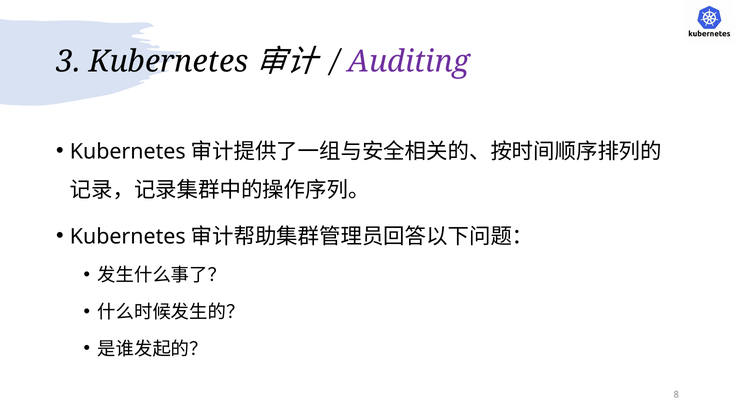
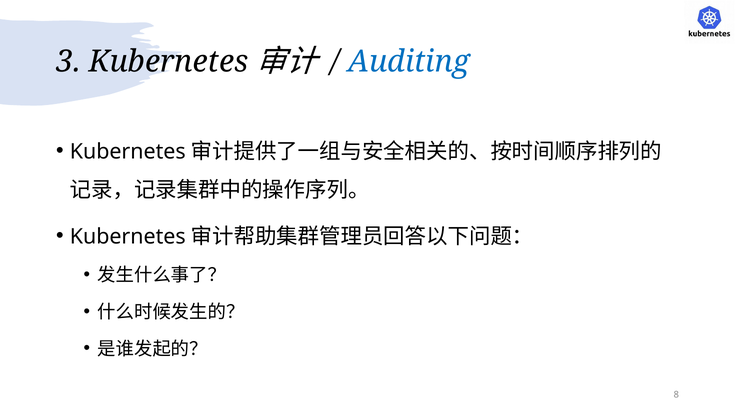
Auditing colour: purple -> blue (409, 62)
